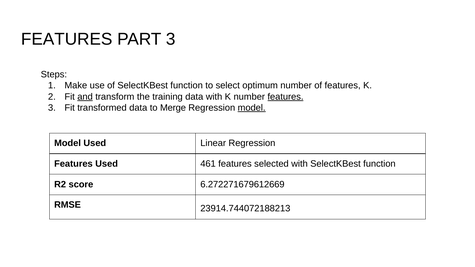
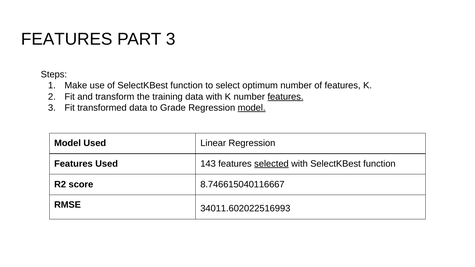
and underline: present -> none (85, 97)
Merge: Merge -> Grade (173, 108)
461: 461 -> 143 (208, 164)
selected underline: none -> present (271, 164)
6.272271679612669: 6.272271679612669 -> 8.746615040116667 (242, 184)
23914.744072188213: 23914.744072188213 -> 34011.602022516993 (245, 209)
